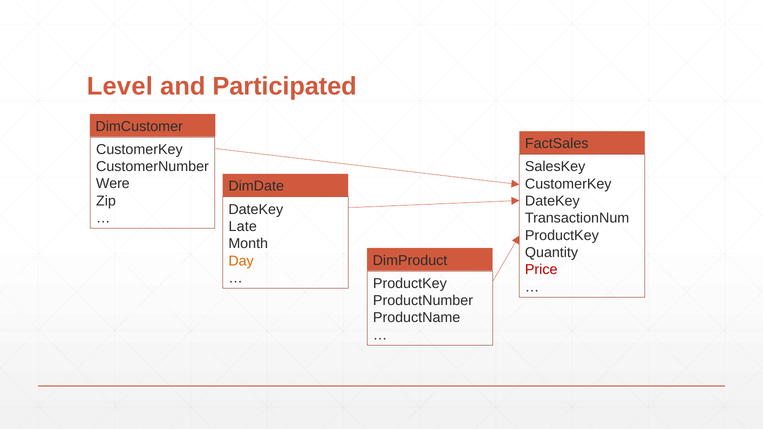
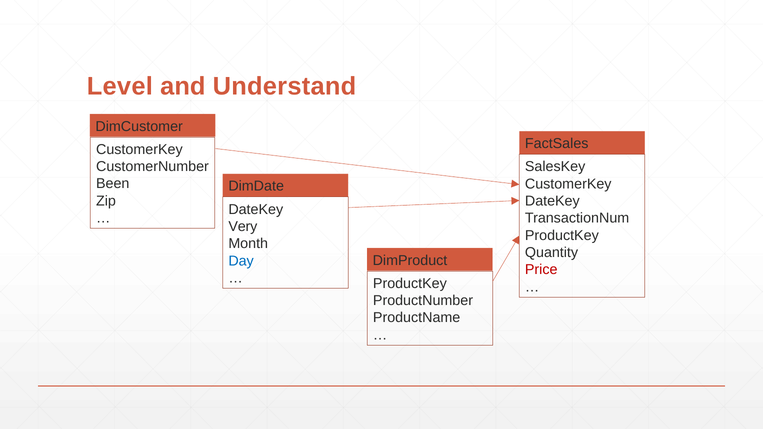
Participated: Participated -> Understand (284, 86)
Were: Were -> Been (113, 184)
Late: Late -> Very (243, 227)
Day colour: orange -> blue (241, 261)
